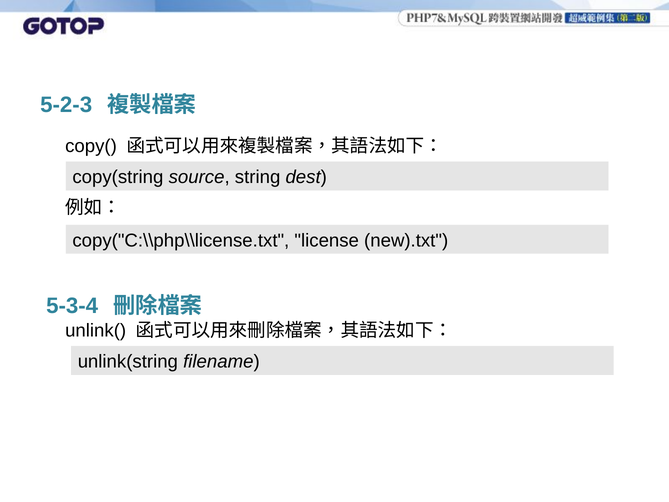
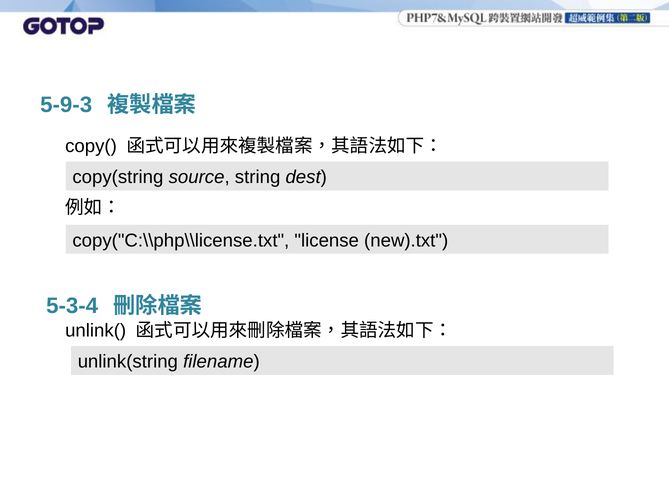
5-2-3: 5-2-3 -> 5-9-3 (66, 105)
